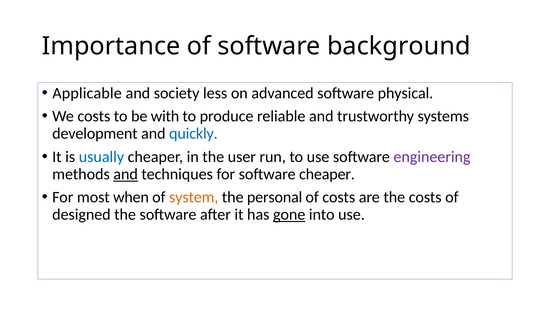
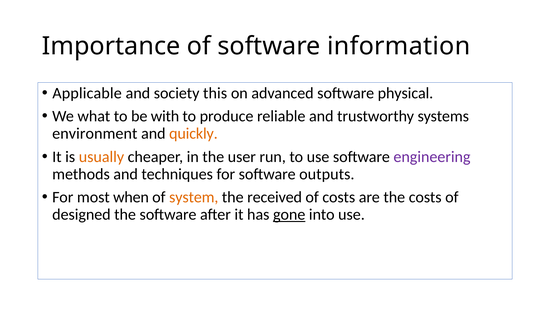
background: background -> information (399, 46)
less: less -> this (215, 93)
We costs: costs -> what (94, 116)
development: development -> environment (95, 133)
quickly colour: blue -> orange (193, 133)
usually colour: blue -> orange (101, 156)
and underline: present -> none (126, 174)
software cheaper: cheaper -> outputs (327, 174)
personal: personal -> received (275, 197)
